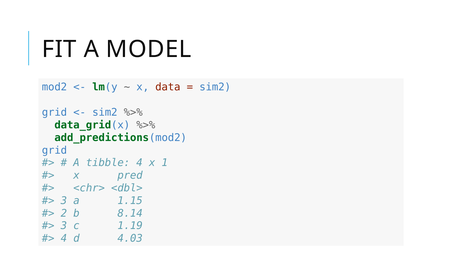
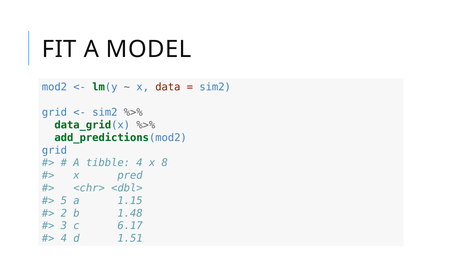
1: 1 -> 8 (165, 163)
3: 3 -> 5 (64, 200)
8.14: 8.14 -> 1.48 (130, 213)
1.19: 1.19 -> 6.17 (130, 226)
4.03: 4.03 -> 1.51 (130, 238)
